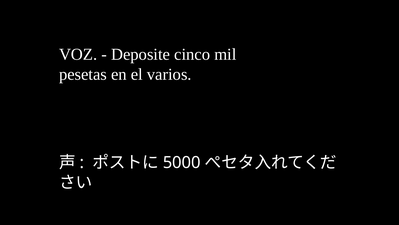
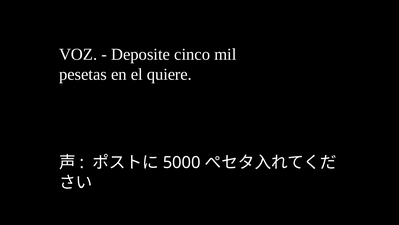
varios: varios -> quiere (169, 74)
